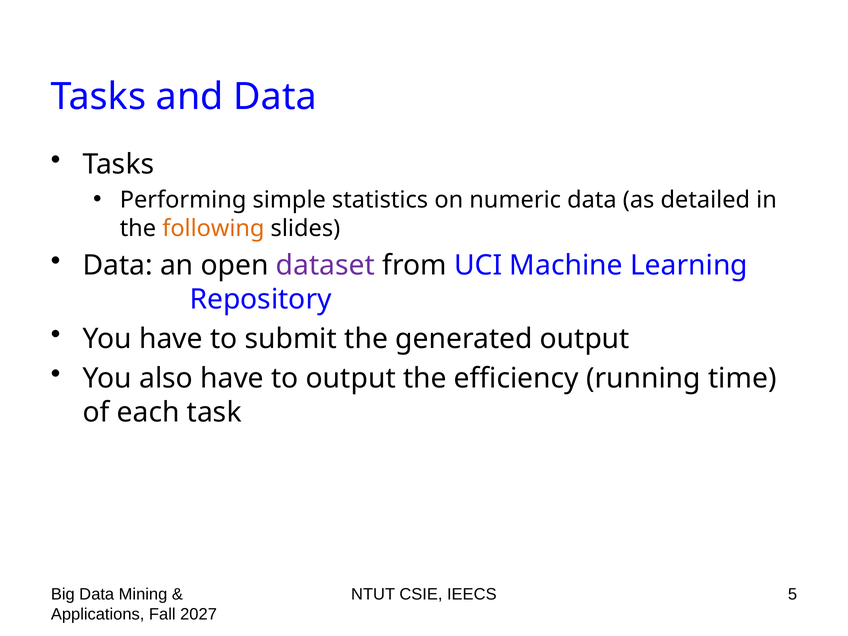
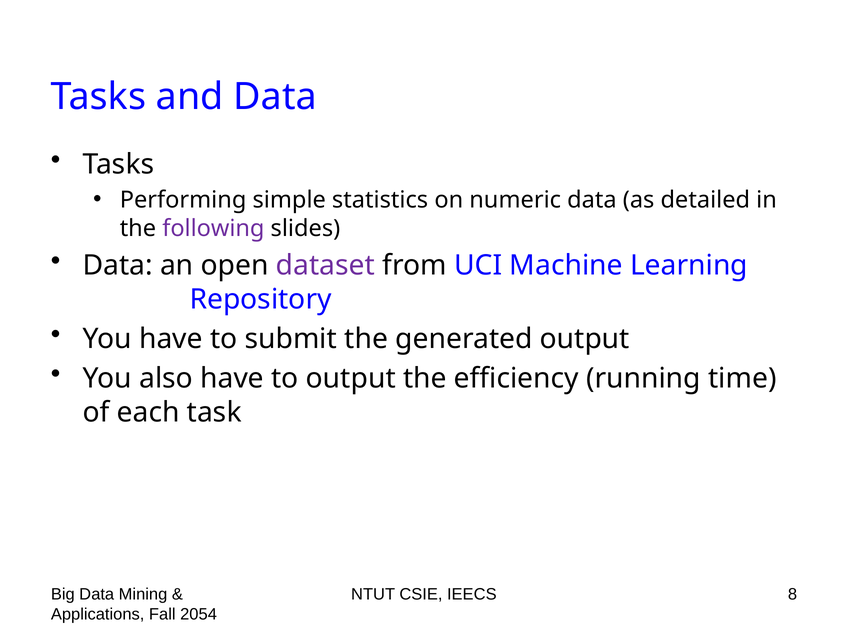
following colour: orange -> purple (213, 228)
5: 5 -> 8 (793, 594)
2027: 2027 -> 2054 (199, 614)
